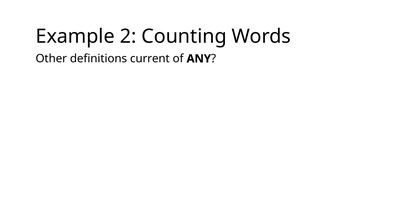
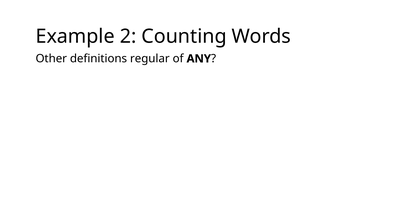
current: current -> regular (150, 59)
